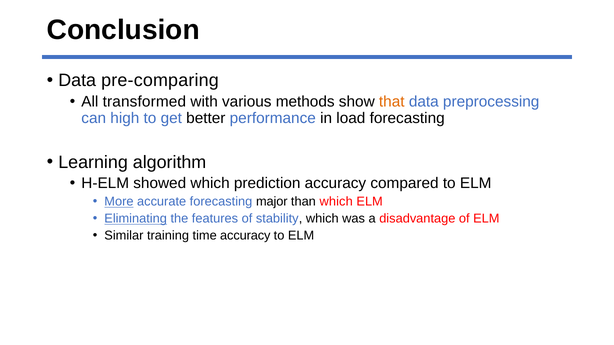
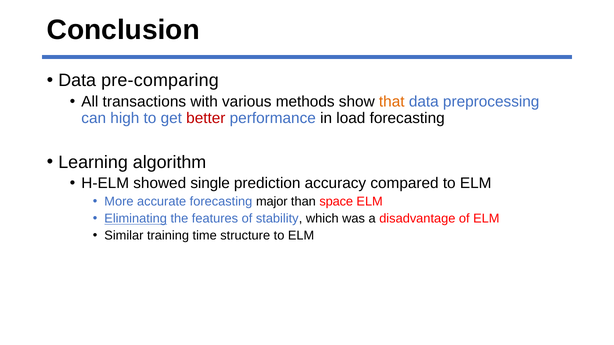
transformed: transformed -> transactions (144, 102)
better colour: black -> red (206, 118)
showed which: which -> single (210, 184)
More underline: present -> none (119, 202)
than which: which -> space (336, 202)
time accuracy: accuracy -> structure (245, 236)
